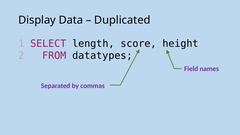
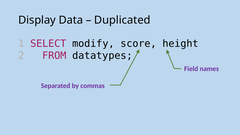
length: length -> modify (93, 44)
